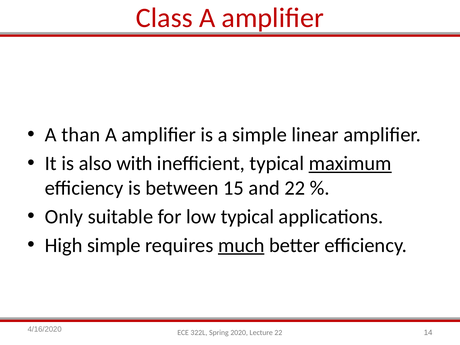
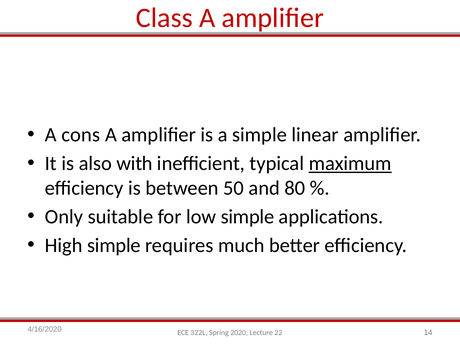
than: than -> cons (81, 135)
15: 15 -> 50 (234, 188)
and 22: 22 -> 80 (295, 188)
low typical: typical -> simple (247, 217)
much underline: present -> none (241, 245)
